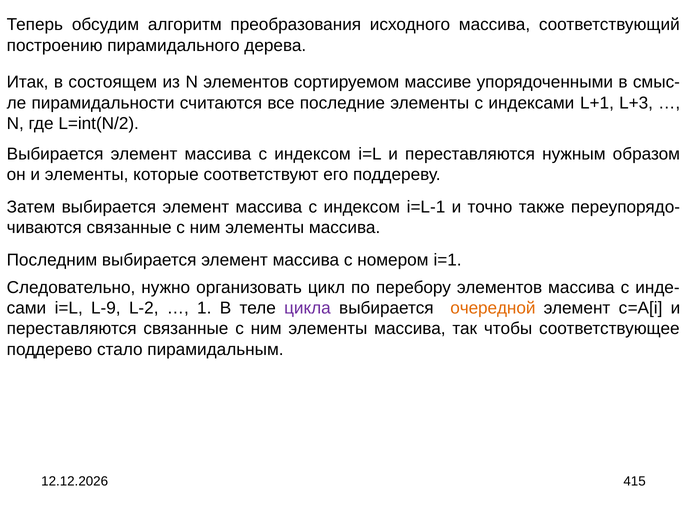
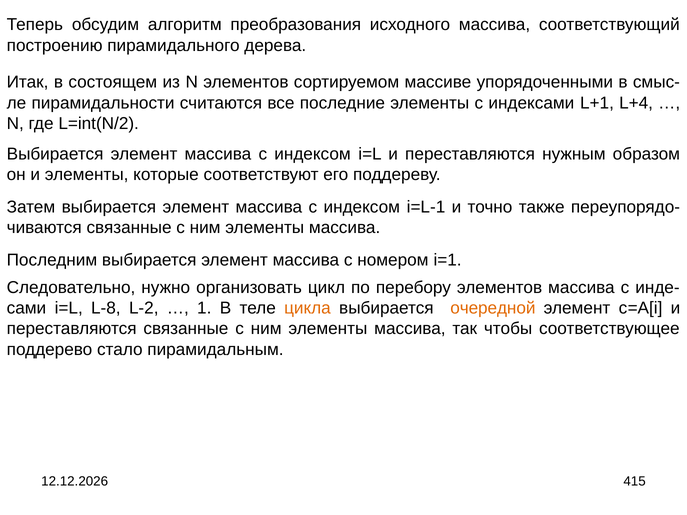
L+3: L+3 -> L+4 (636, 103)
L-9: L-9 -> L-8 (106, 308)
цикла colour: purple -> orange (307, 308)
